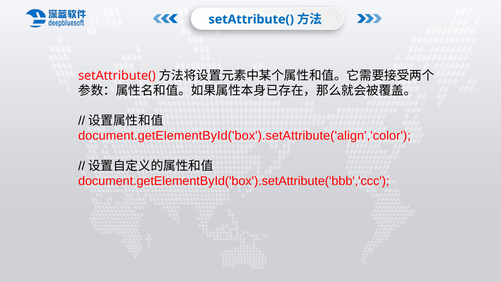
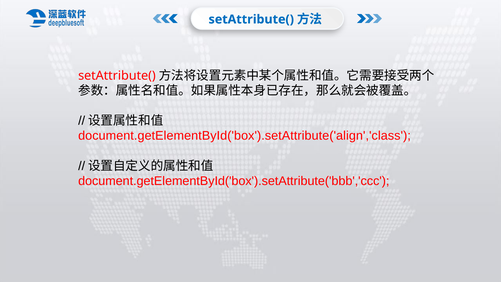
document.getElementById('box').setAttribute('align','color: document.getElementById('box').setAttribute('align','color -> document.getElementById('box').setAttribute('align','class (244, 136)
